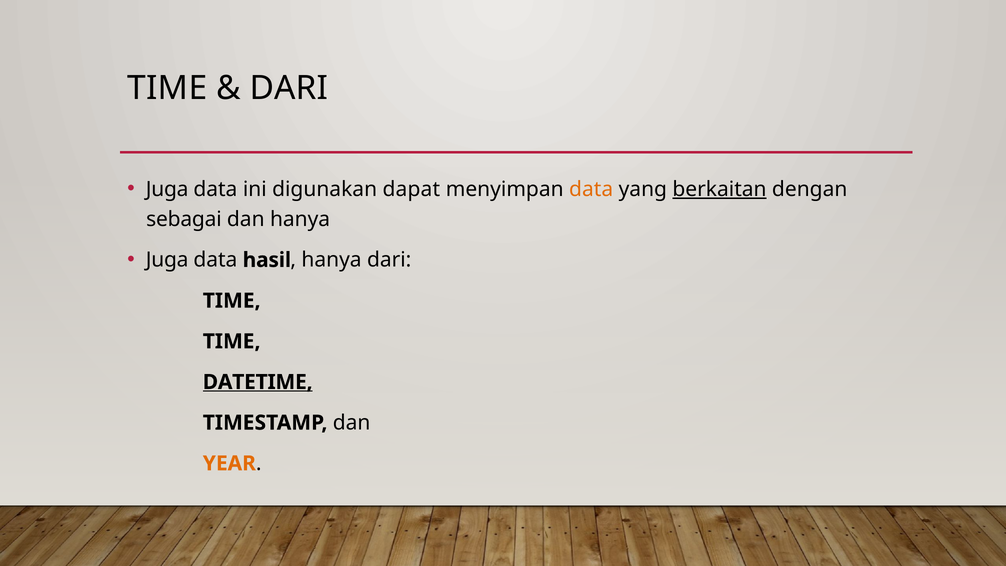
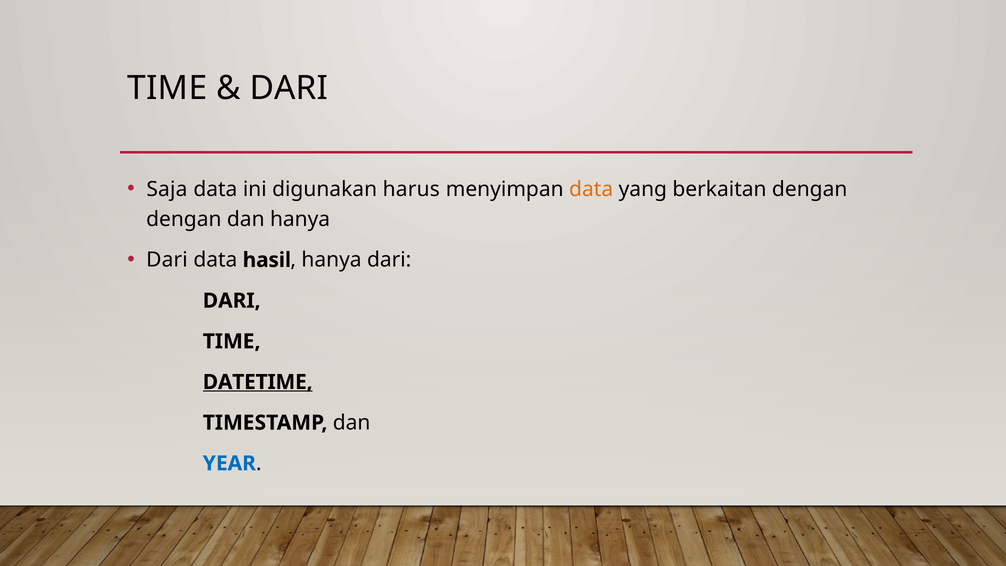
Juga: Juga -> Saja (167, 189)
dapat: dapat -> harus (411, 189)
berkaitan underline: present -> none (720, 189)
sebagai: sebagai -> dengan (184, 219)
Juga: Juga -> Dari (167, 260)
TIME: TIME -> DARI (232, 301)
YEAR colour: orange -> blue (229, 463)
